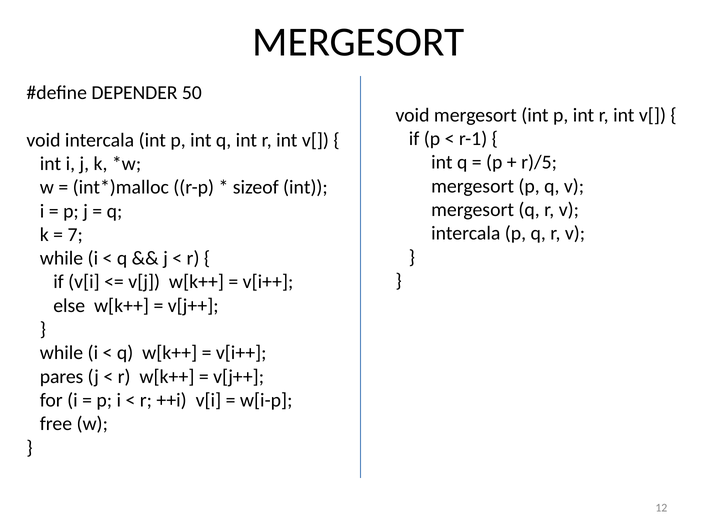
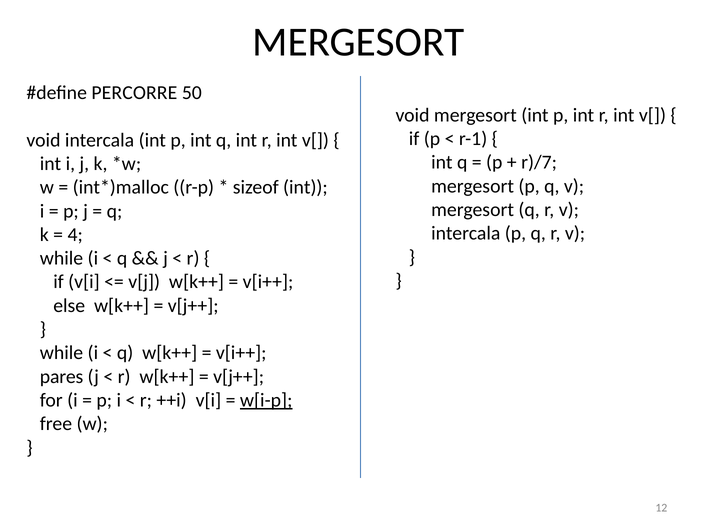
DEPENDER: DEPENDER -> PERCORRE (134, 93)
r)/5: r)/5 -> r)/7 (539, 163)
7: 7 -> 4 (75, 235)
w[i-p underline: none -> present (266, 401)
